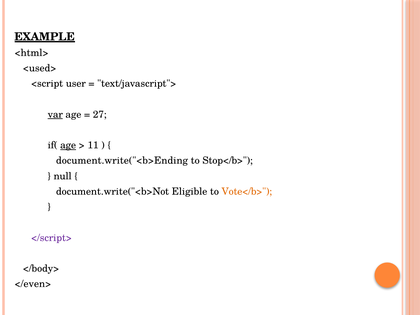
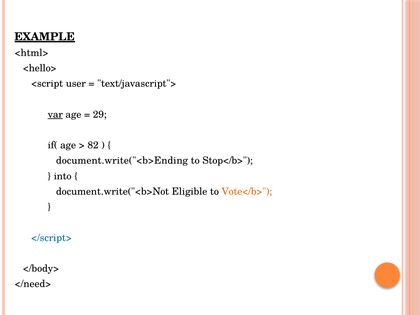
<used>: <used> -> <hello> (40, 68)
27: 27 -> 29 (100, 114)
age underline: present -> none (68, 145)
11: 11 -> 82 (93, 145)
null: null -> into (63, 176)
</script> colour: purple -> blue (52, 238)
</even>: </even> -> </need> (33, 284)
